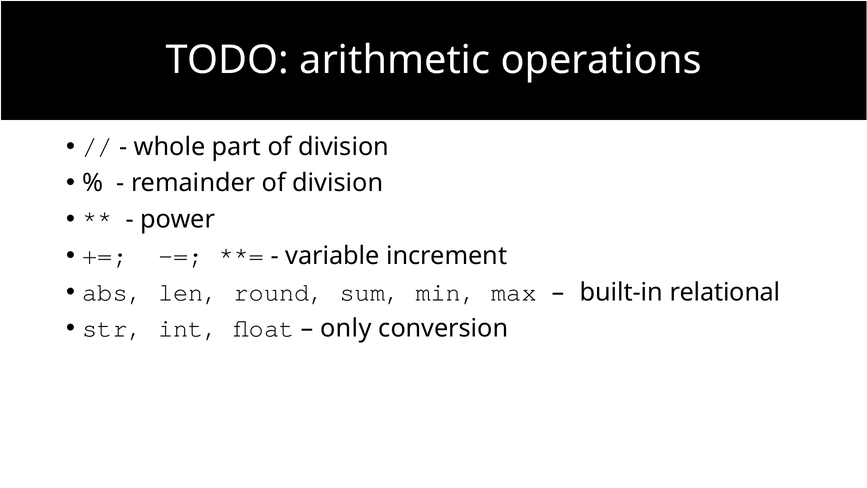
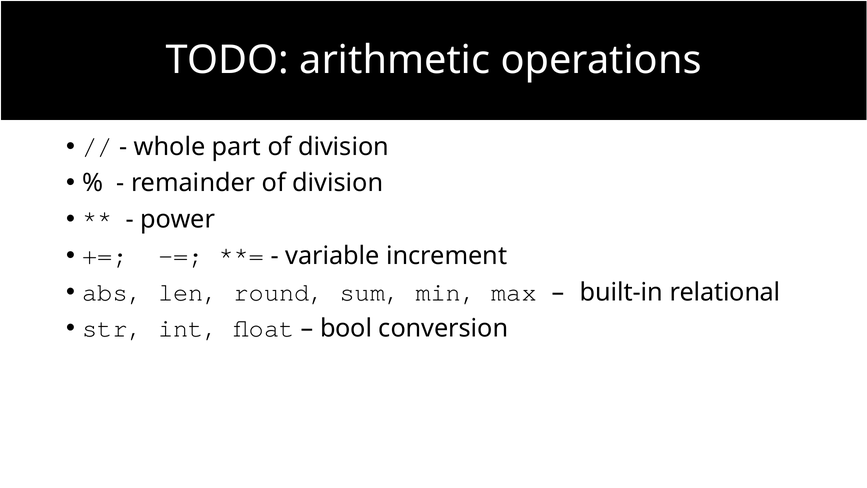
only: only -> bool (346, 328)
